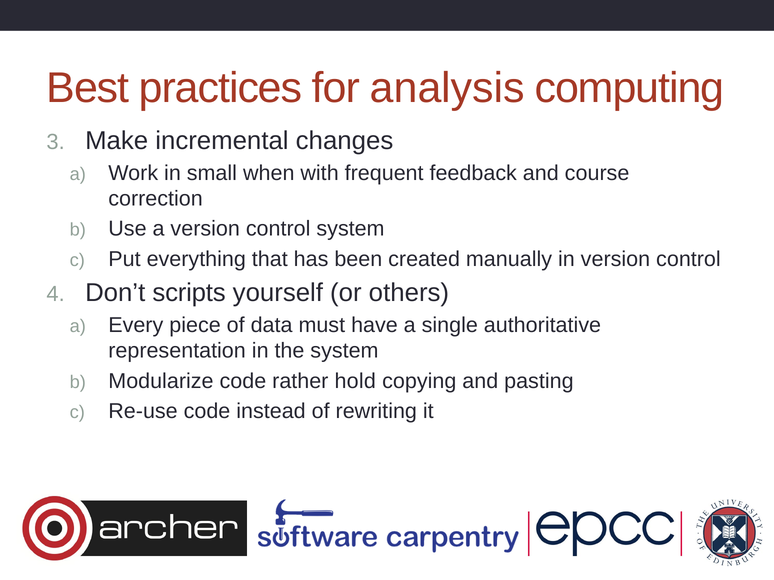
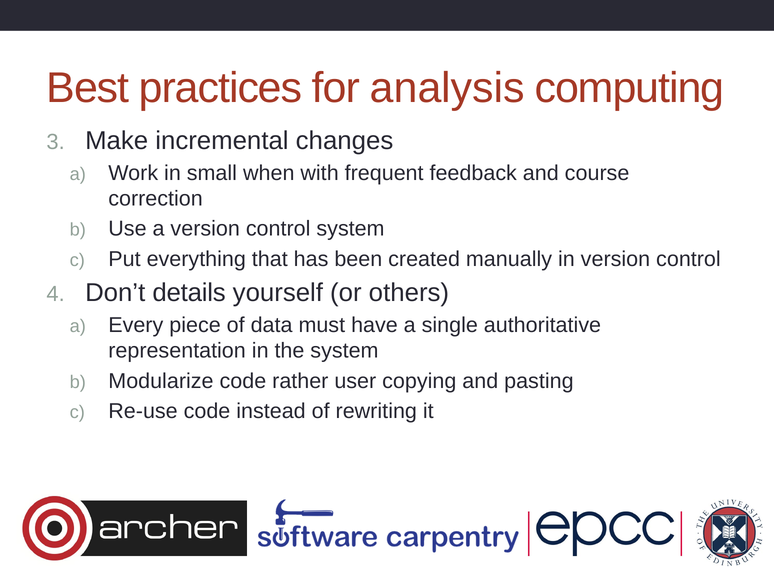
scripts: scripts -> details (189, 293)
hold: hold -> user (355, 381)
